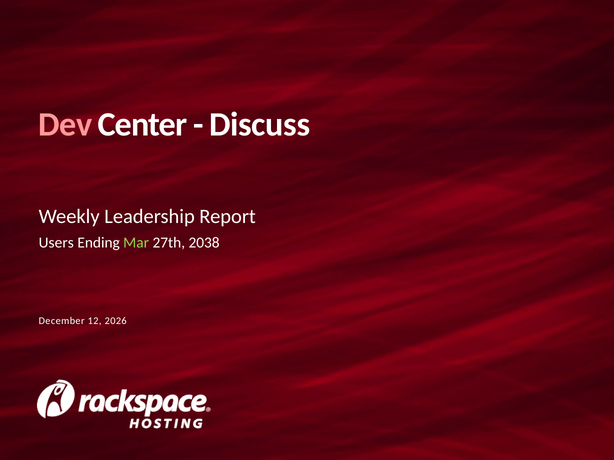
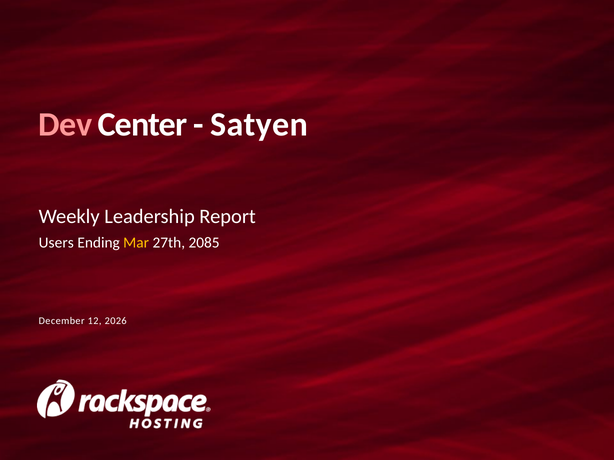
Discuss: Discuss -> Satyen (259, 125)
Mar colour: light green -> yellow (136, 243)
2038: 2038 -> 2085 (204, 243)
